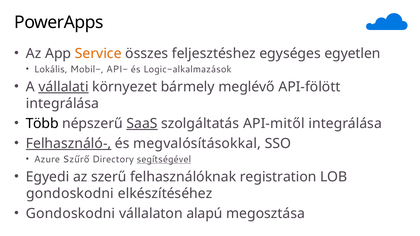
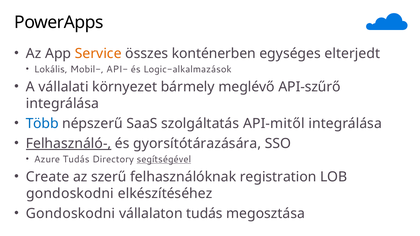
feljesztéshez: feljesztéshez -> konténerben (214, 53)
egyetlen: egyetlen -> elterjedt (352, 53)
vállalati underline: present -> none (64, 87)
API-fölött: API-fölött -> API-szűrő (310, 87)
Több colour: black -> blue (42, 124)
SaaS underline: present -> none (142, 124)
megvalósításokkal: megvalósításokkal -> gyorsítótárazására (197, 144)
Azure Szűrő: Szűrő -> Tudás (76, 160)
Egyedi: Egyedi -> Create (48, 177)
vállalaton alapú: alapú -> tudás (204, 214)
